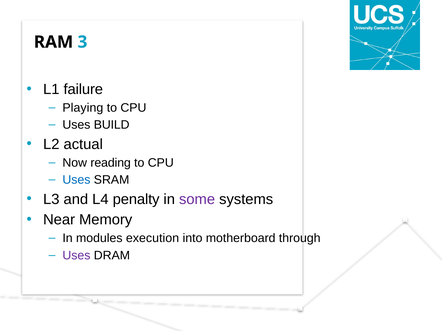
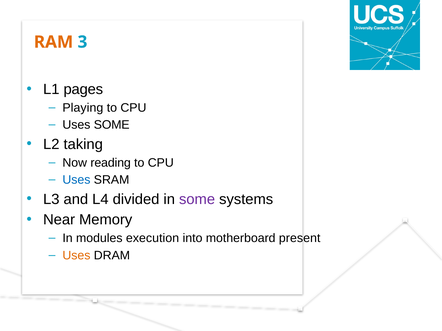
RAM colour: black -> orange (53, 42)
failure: failure -> pages (83, 89)
Uses BUILD: BUILD -> SOME (112, 125)
actual: actual -> taking (83, 144)
penalty: penalty -> divided (136, 199)
through: through -> present (300, 239)
Uses colour: purple -> orange (76, 256)
